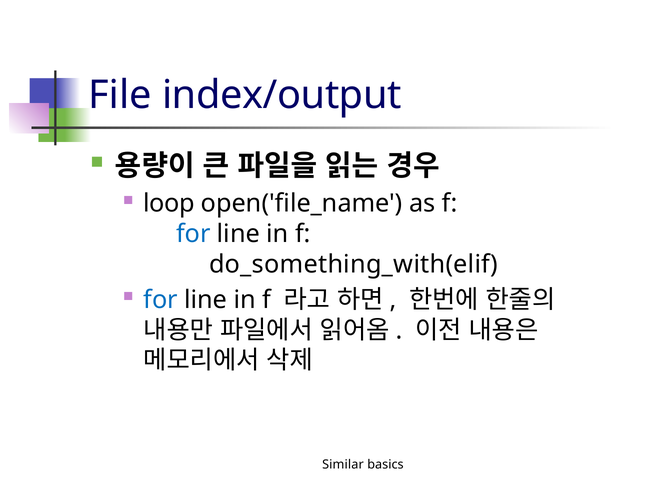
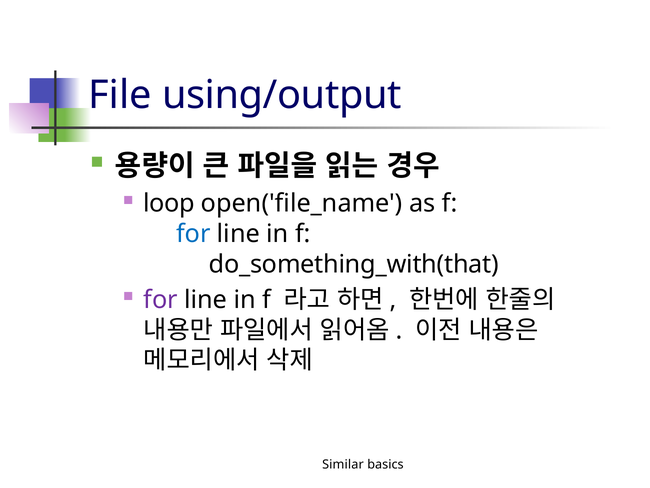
index/output: index/output -> using/output (282, 95)
do_something_with(elif: do_something_with(elif -> do_something_with(that (354, 264)
for colour: blue -> purple (161, 299)
